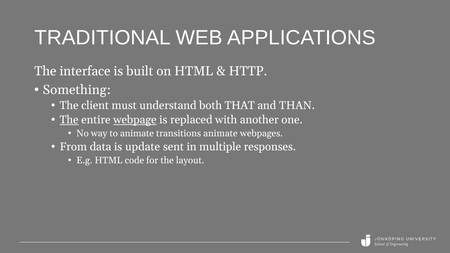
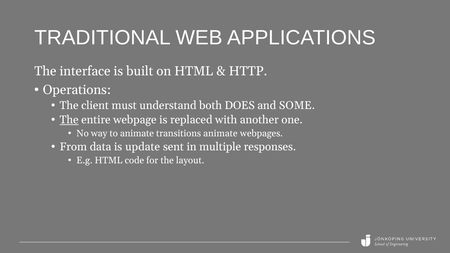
Something: Something -> Operations (77, 90)
THAT: THAT -> DOES (240, 105)
THAN: THAN -> SOME (297, 105)
webpage underline: present -> none (135, 120)
